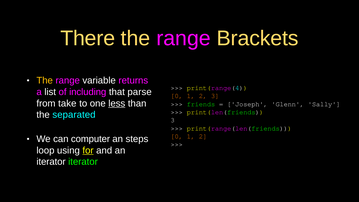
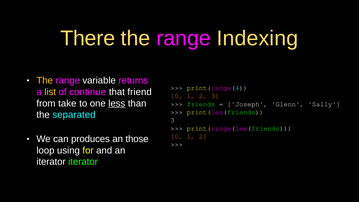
Brackets: Brackets -> Indexing (257, 38)
list colour: white -> yellow (50, 92)
including: including -> continue (88, 92)
parse: parse -> friend (140, 92)
computer: computer -> produces (90, 139)
steps: steps -> those (137, 139)
for underline: present -> none (88, 150)
